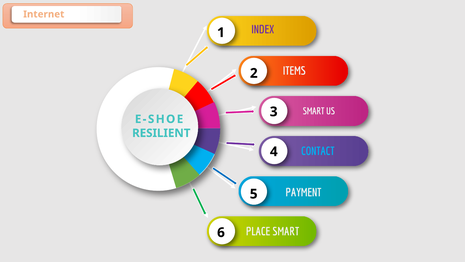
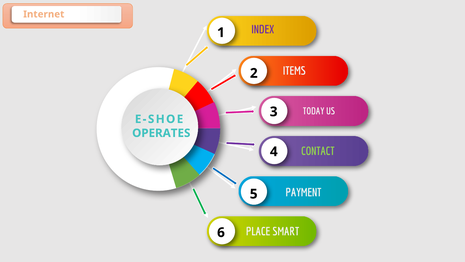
SMART: SMART -> TODAY (314, 111)
RESILIENT: RESILIENT -> OPERATES (161, 133)
CONTACT colour: light blue -> light green (318, 151)
